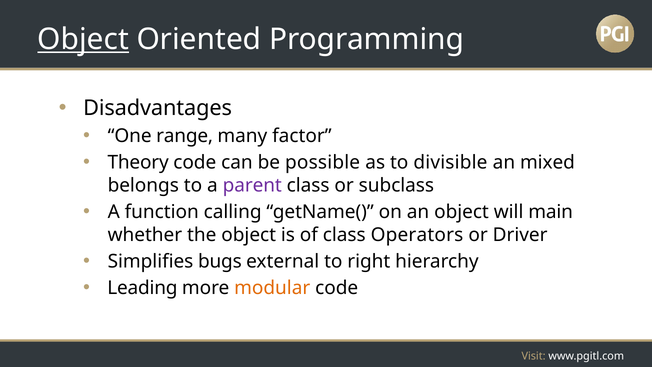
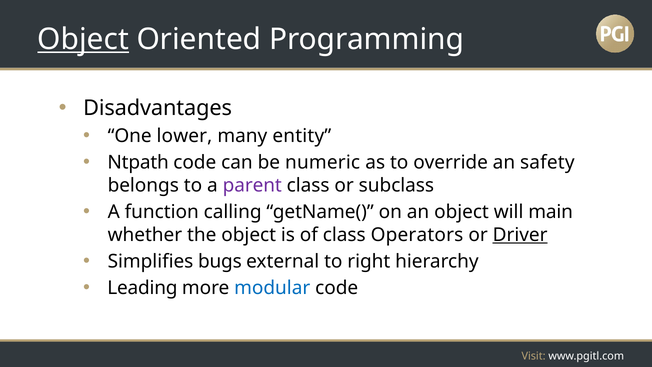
range: range -> lower (184, 136)
factor: factor -> entity (302, 136)
Theory: Theory -> Ntpath (138, 163)
possible: possible -> numeric (323, 163)
divisible: divisible -> override (451, 163)
mixed: mixed -> safety (547, 163)
Driver underline: none -> present (520, 235)
modular colour: orange -> blue (272, 288)
